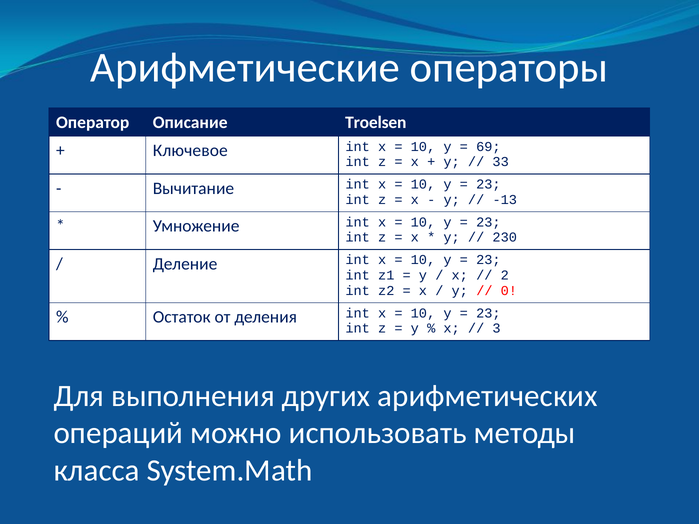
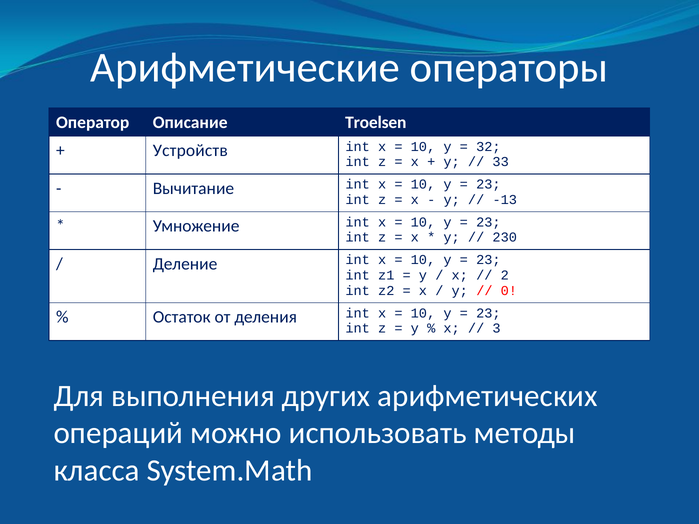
Ключевое: Ключевое -> Устройств (190, 151)
69: 69 -> 32 (488, 147)
